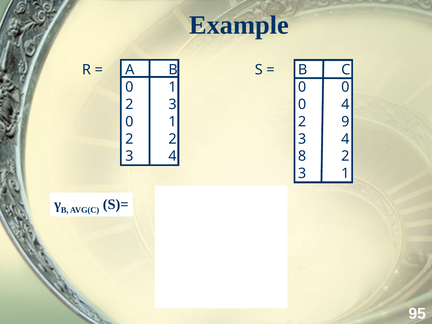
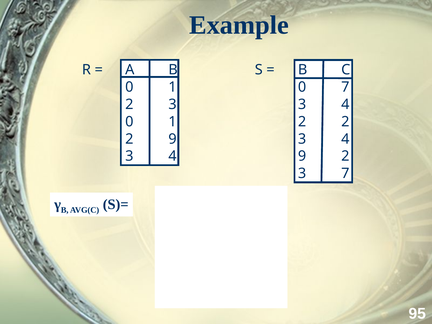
0 0: 0 -> 7 (345, 87)
3 0: 0 -> 3 (302, 104)
1 2 9: 9 -> 2 (345, 122)
2 2: 2 -> 9 (172, 139)
4 8: 8 -> 9 (302, 156)
3 1: 1 -> 7 (345, 173)
